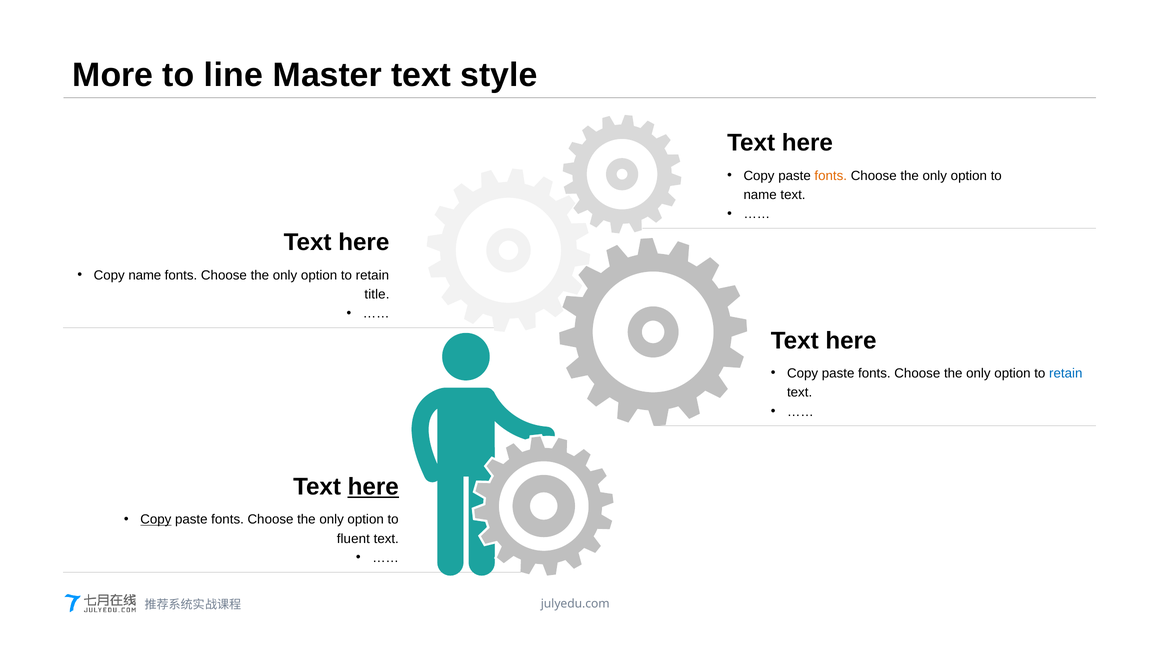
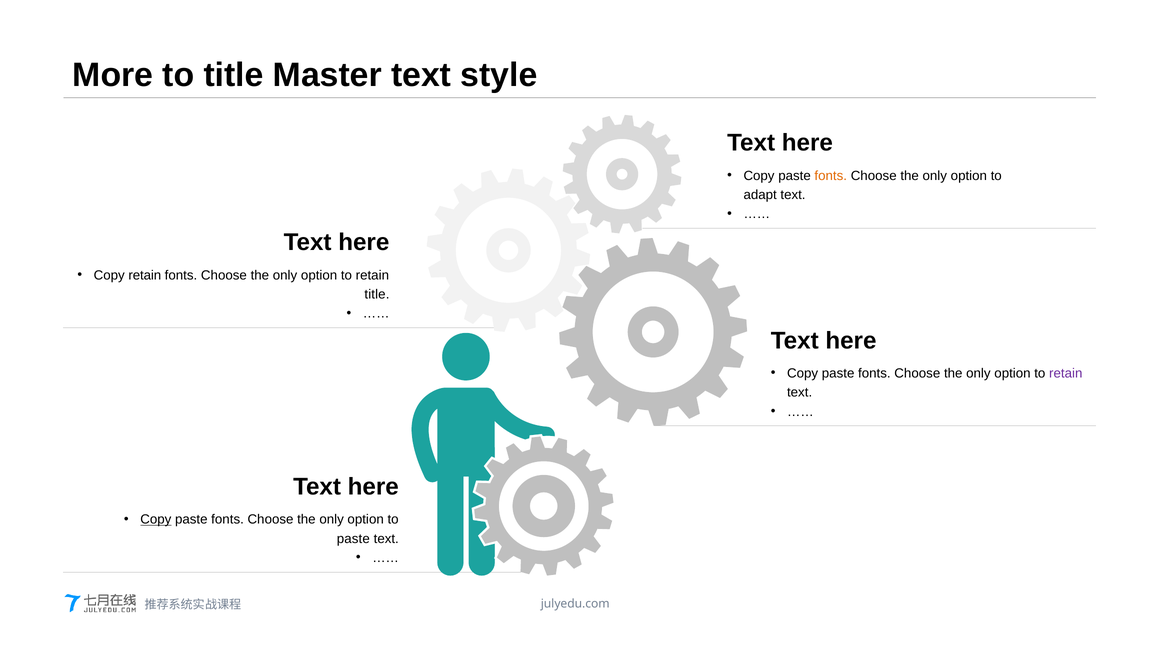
to line: line -> title (234, 75)
name: name -> adapt (760, 195)
Copy name: name -> retain (145, 275)
retain colour: blue -> purple (1066, 374)
here underline: present -> none (373, 487)
fluent: fluent -> paste (353, 539)
